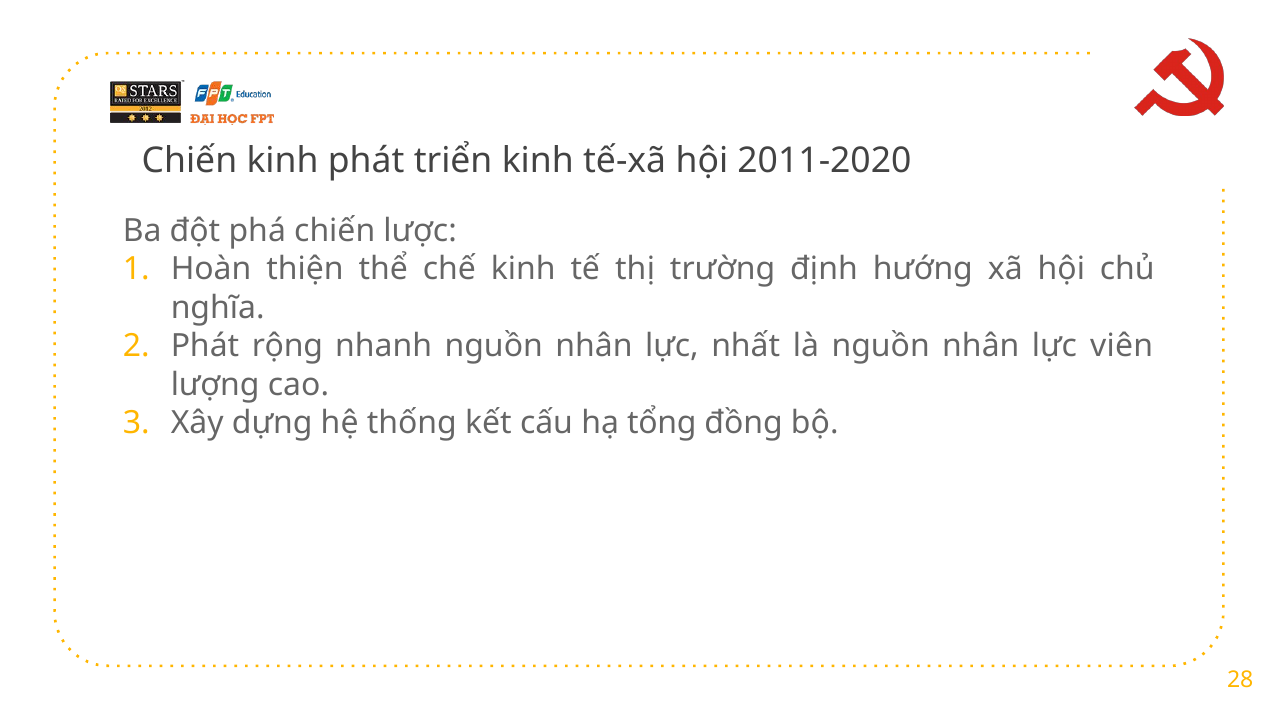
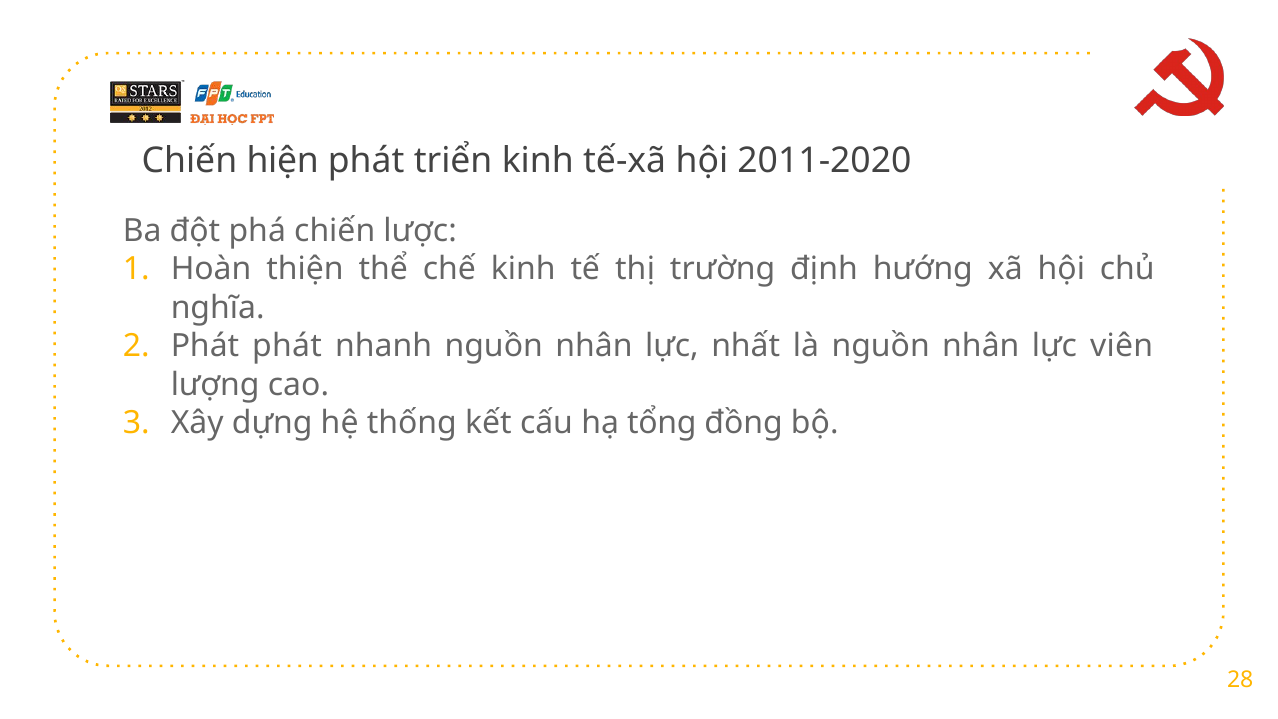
Chiến kinh: kinh -> hiện (283, 161)
Phát rộng: rộng -> phát (287, 346)
